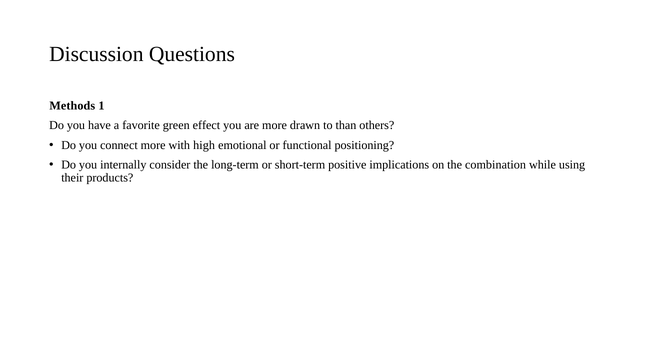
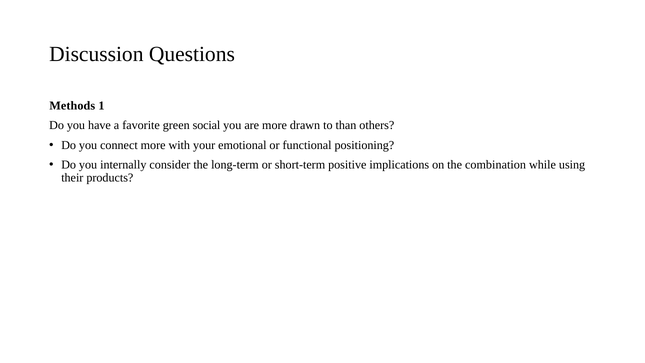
effect: effect -> social (206, 125)
high: high -> your (204, 145)
